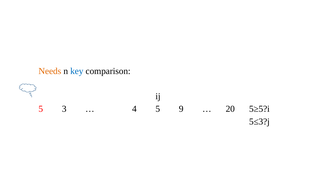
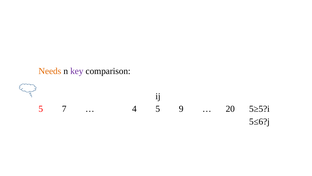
key colour: blue -> purple (77, 71)
3: 3 -> 7 (64, 109)
5≤3?j: 5≤3?j -> 5≤6?j (259, 121)
